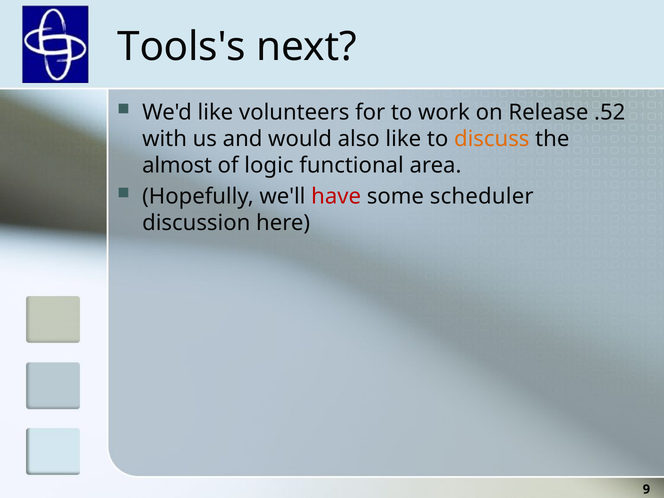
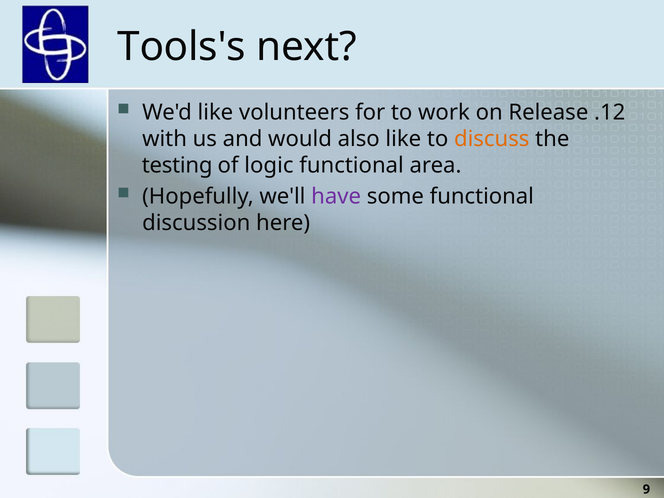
.52: .52 -> .12 (610, 112)
almost: almost -> testing (177, 165)
have colour: red -> purple (336, 196)
some scheduler: scheduler -> functional (482, 196)
